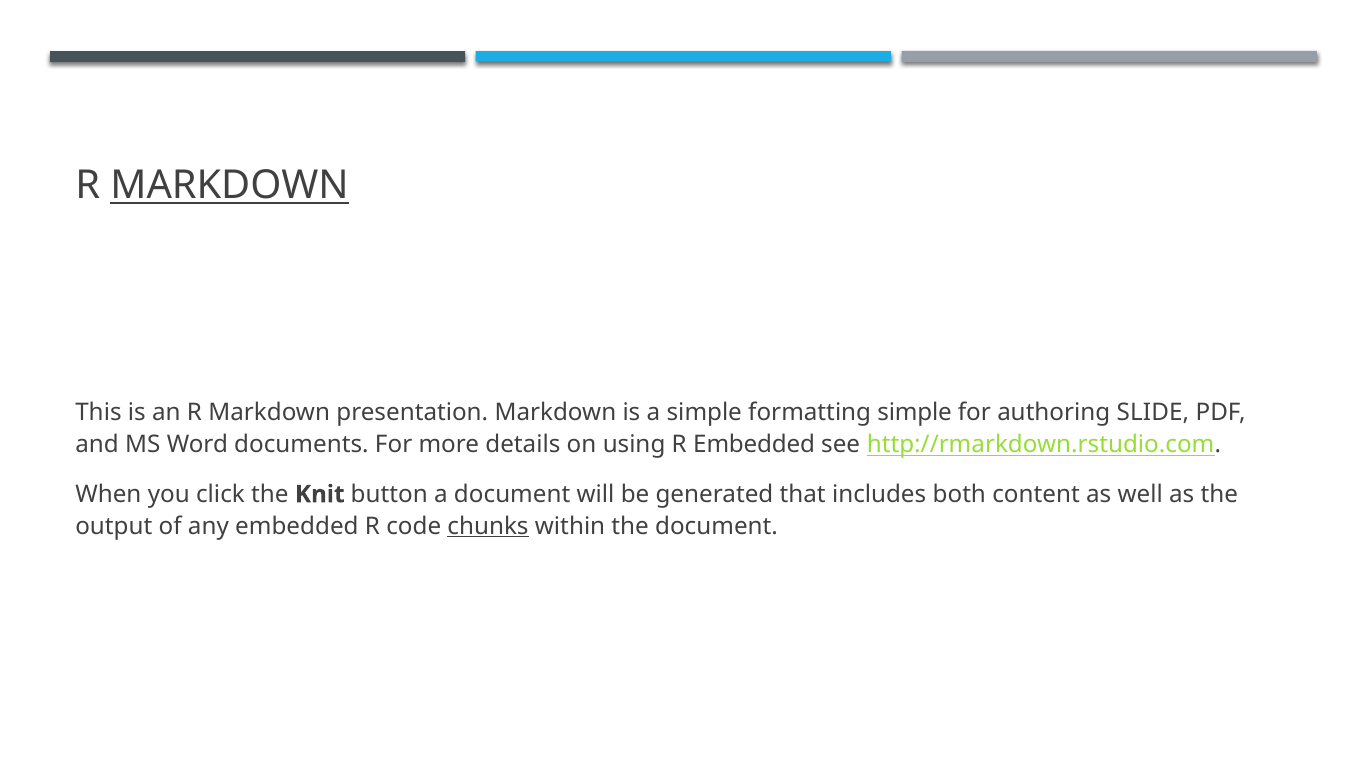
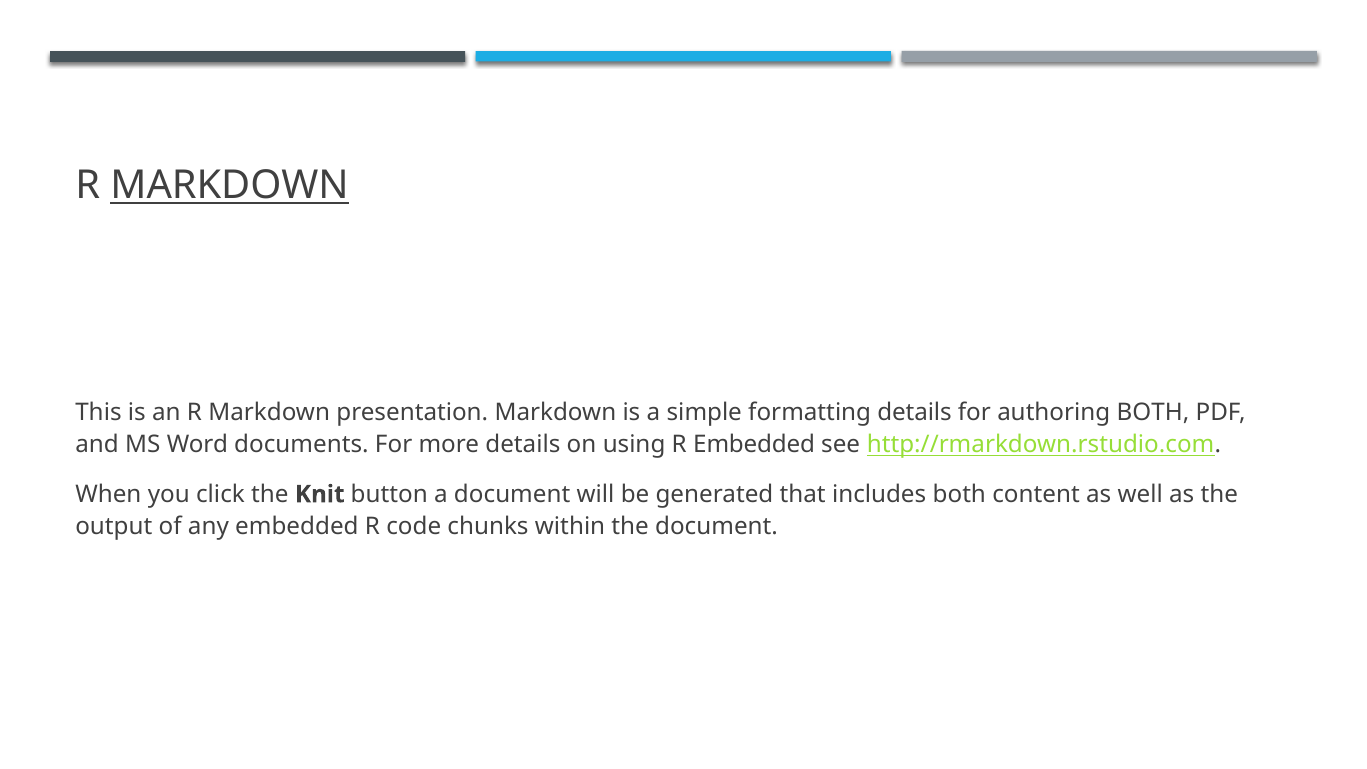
formatting simple: simple -> details (915, 412)
authoring SLIDE: SLIDE -> BOTH (1153, 412)
chunks underline: present -> none (488, 526)
